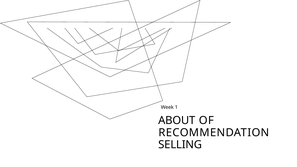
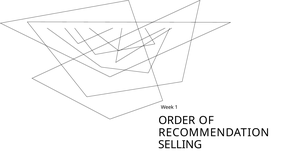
ABOUT: ABOUT -> ORDER (177, 121)
